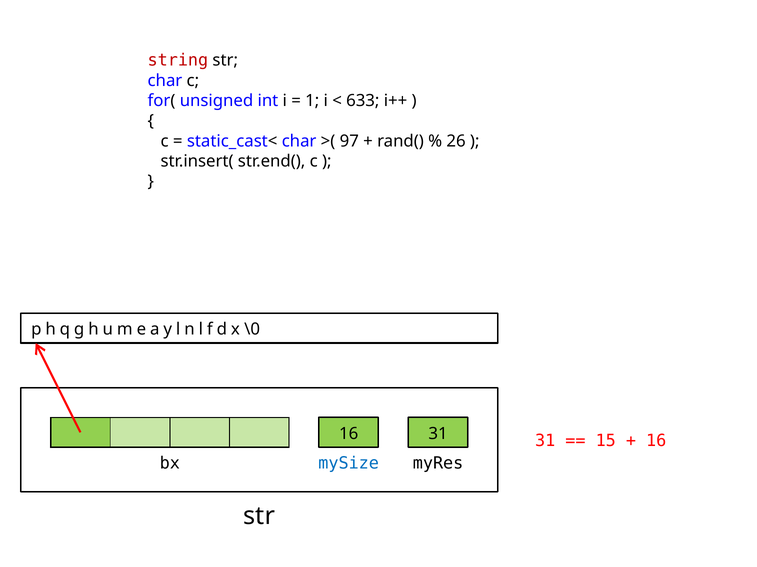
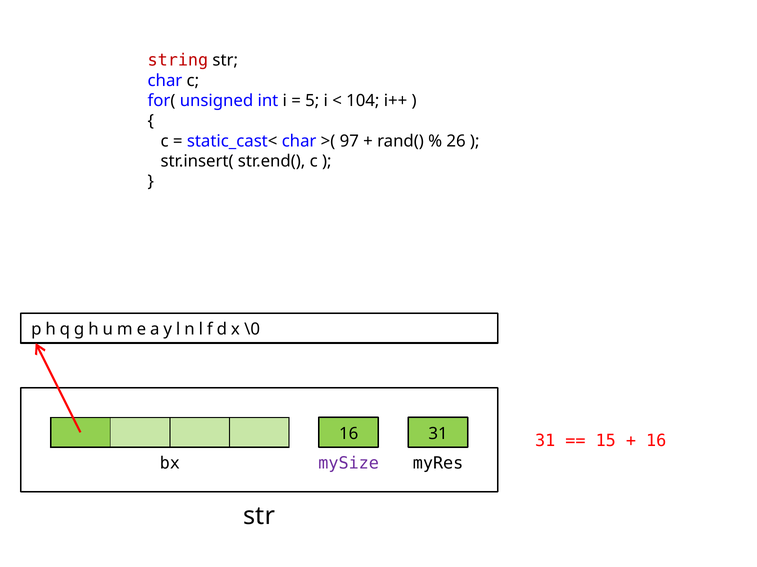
1: 1 -> 5 (312, 101)
633: 633 -> 104 (363, 101)
mySize colour: blue -> purple (349, 464)
